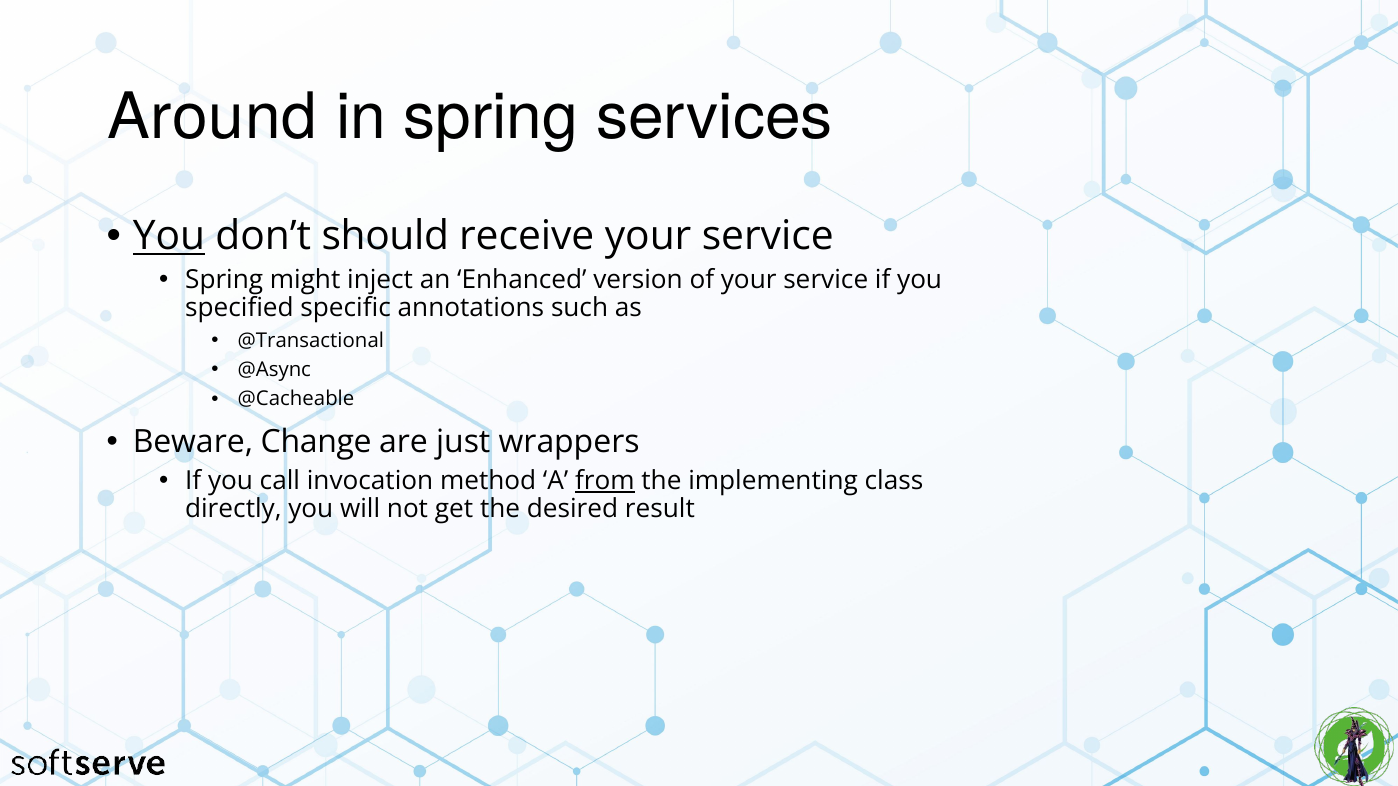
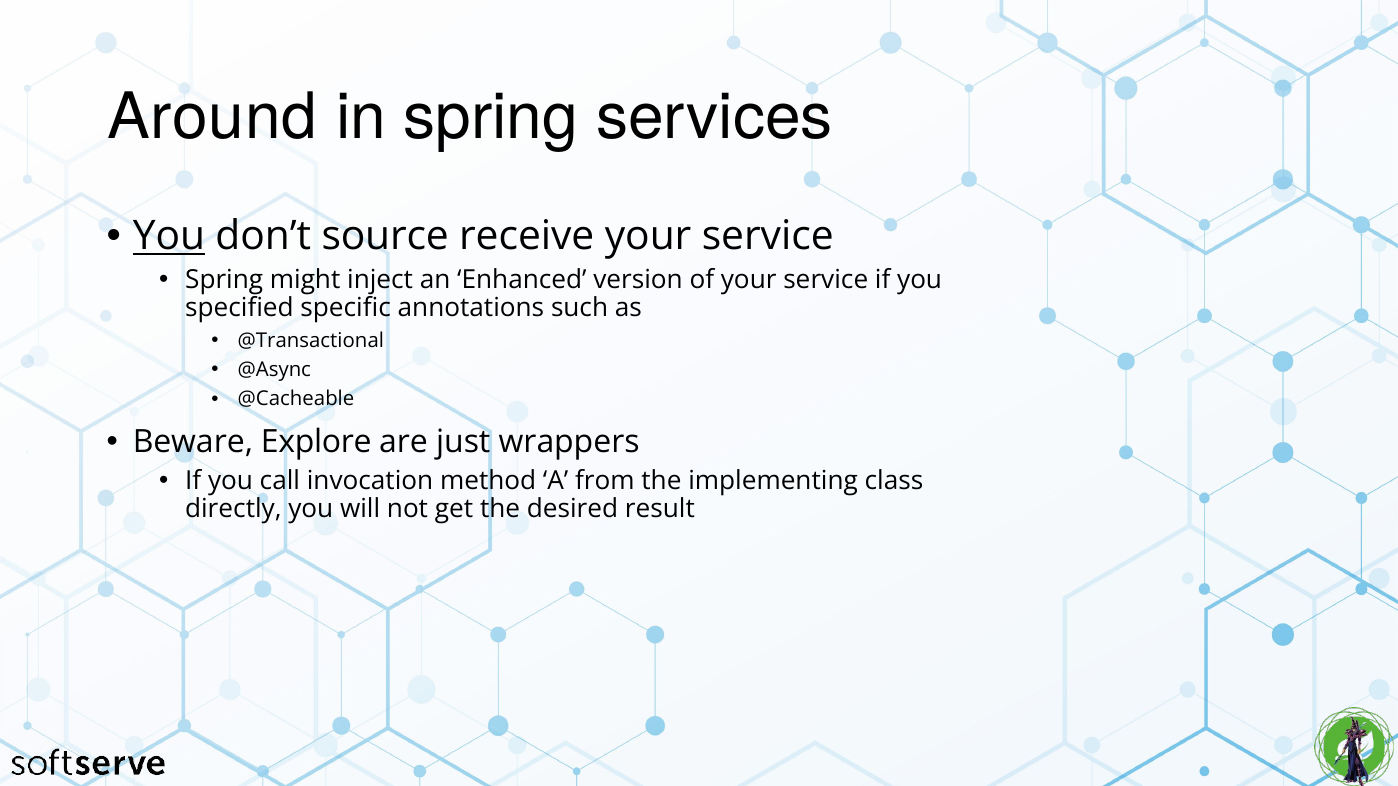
should: should -> source (385, 236)
Change: Change -> Explore (316, 442)
from underline: present -> none (605, 481)
